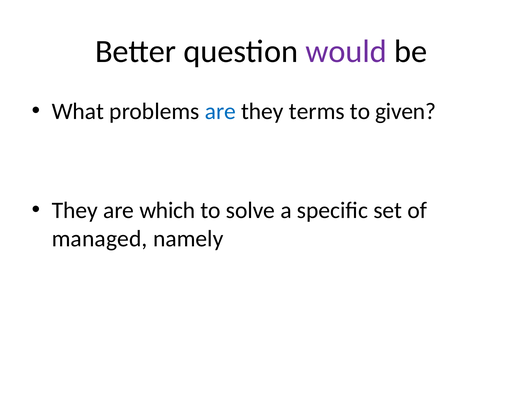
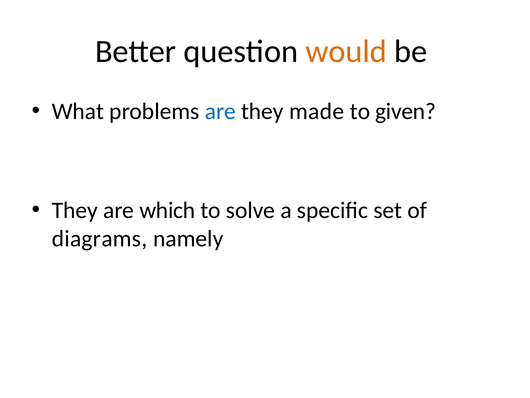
would colour: purple -> orange (346, 51)
terms: terms -> made (317, 111)
managed: managed -> diagrams (100, 238)
